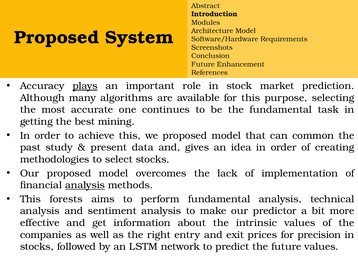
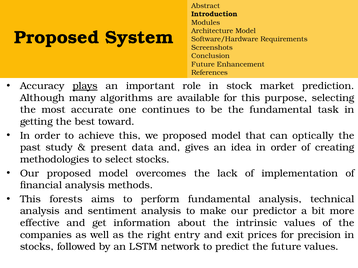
mining: mining -> toward (116, 122)
common: common -> optically (313, 136)
analysis underline: present -> none (85, 185)
